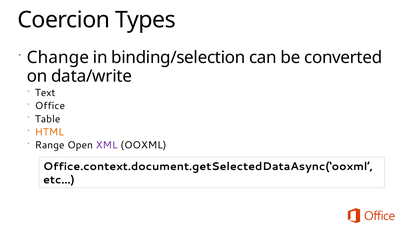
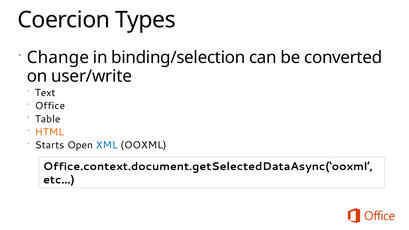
data/write: data/write -> user/write (92, 76)
Range: Range -> Starts (50, 145)
XML colour: purple -> blue (107, 145)
